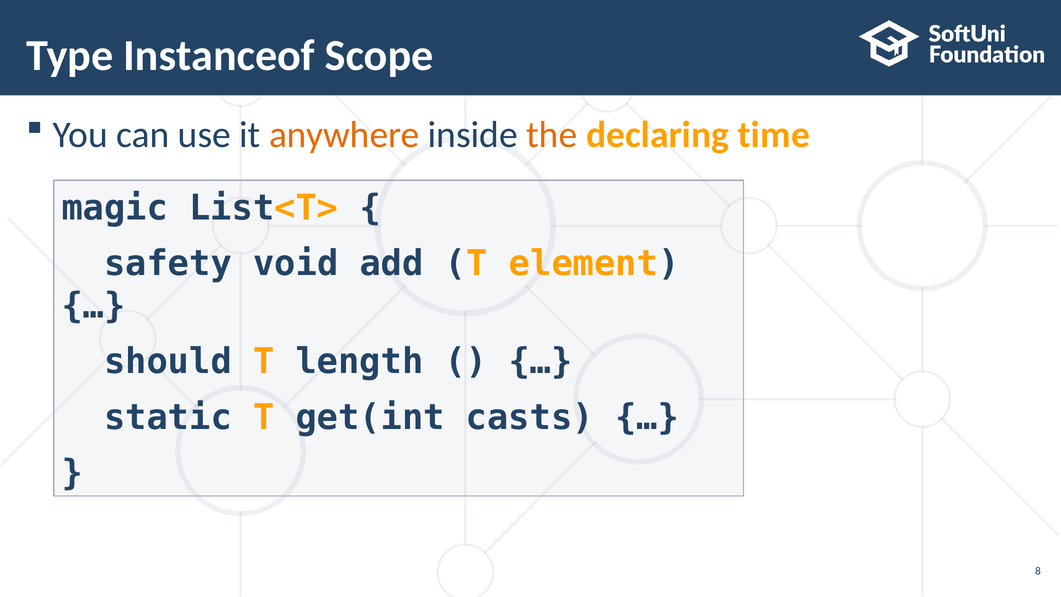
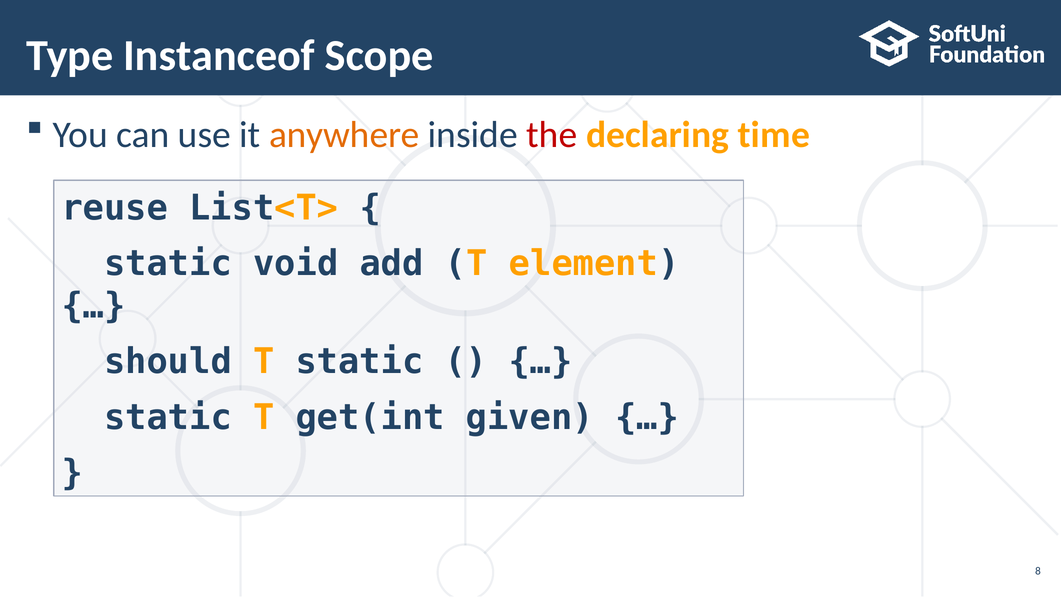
the colour: orange -> red (552, 135)
magic: magic -> reuse (115, 208)
safety: safety -> static (168, 263)
T length: length -> static (359, 362)
casts: casts -> given (530, 417)
